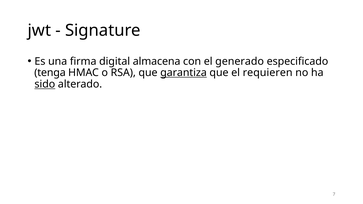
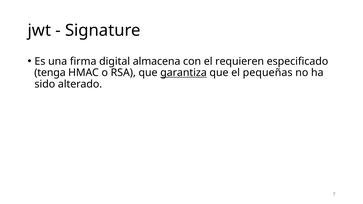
generado: generado -> requieren (240, 61)
requieren: requieren -> pequeñas (268, 73)
sido underline: present -> none (45, 84)
